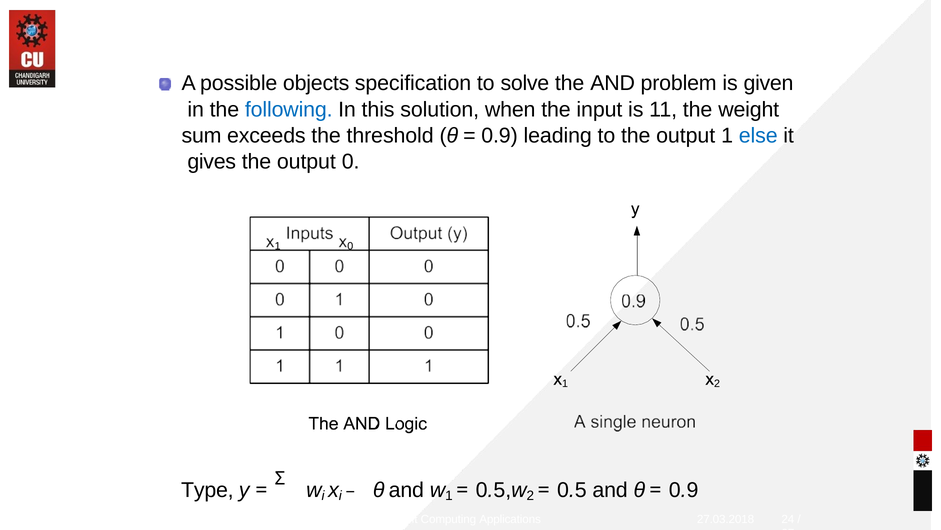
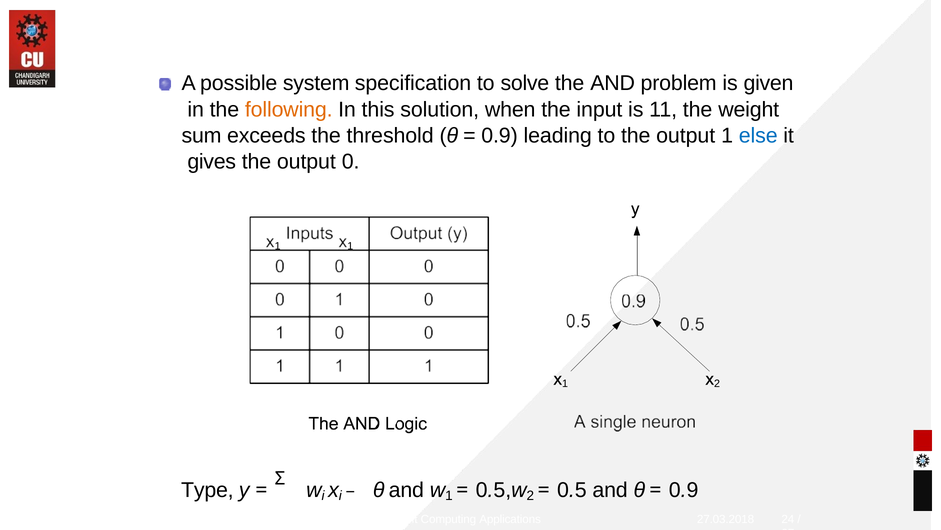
objects: objects -> system (316, 83)
following colour: blue -> orange (289, 109)
0: 0 -> 1 (350, 246)
